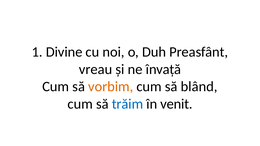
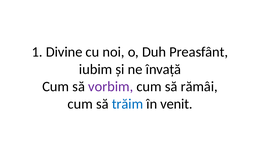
vreau: vreau -> iubim (96, 69)
vorbim colour: orange -> purple (111, 87)
blând: blând -> rămâi (199, 87)
